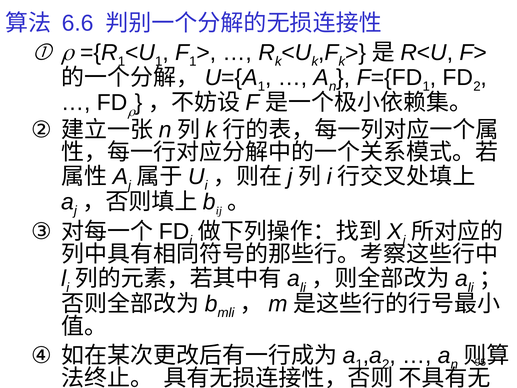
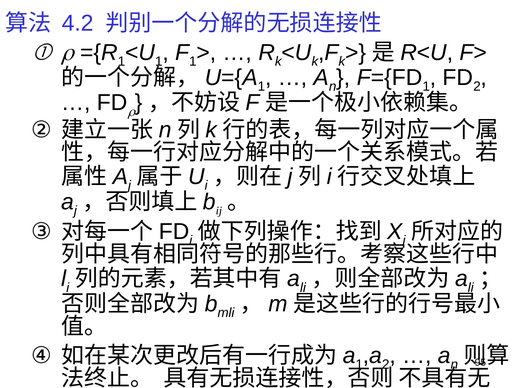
6.6: 6.6 -> 4.2 (78, 23)
